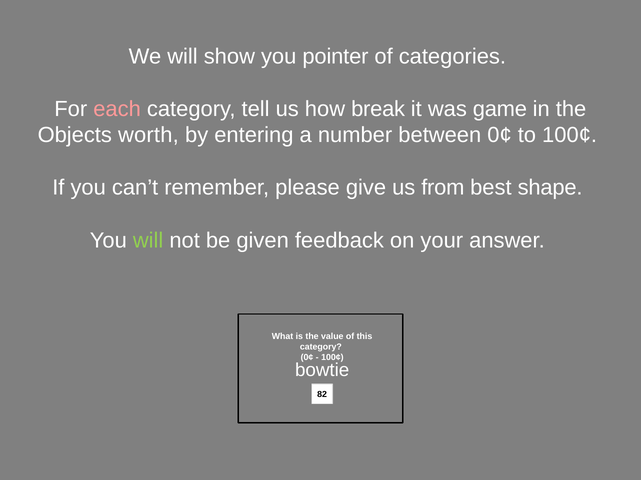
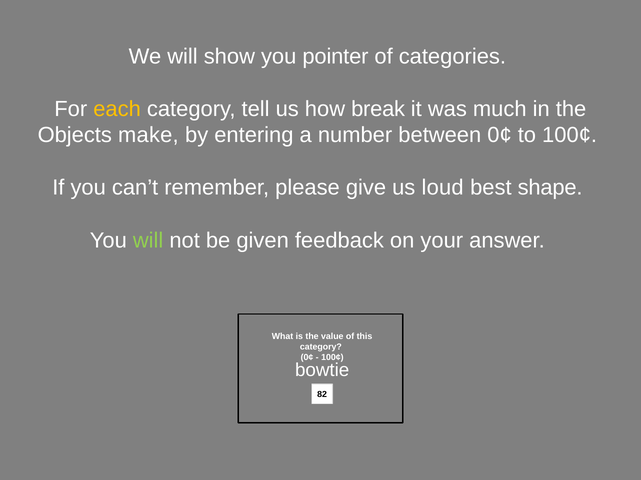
each colour: pink -> yellow (117, 109)
game: game -> much (500, 109)
worth: worth -> make (148, 135)
from: from -> loud (443, 188)
